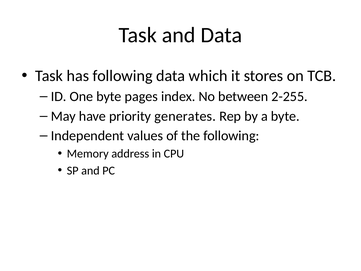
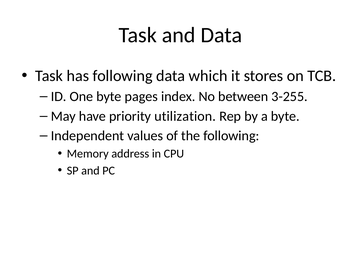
2-255: 2-255 -> 3-255 (290, 96)
generates: generates -> utilization (185, 116)
